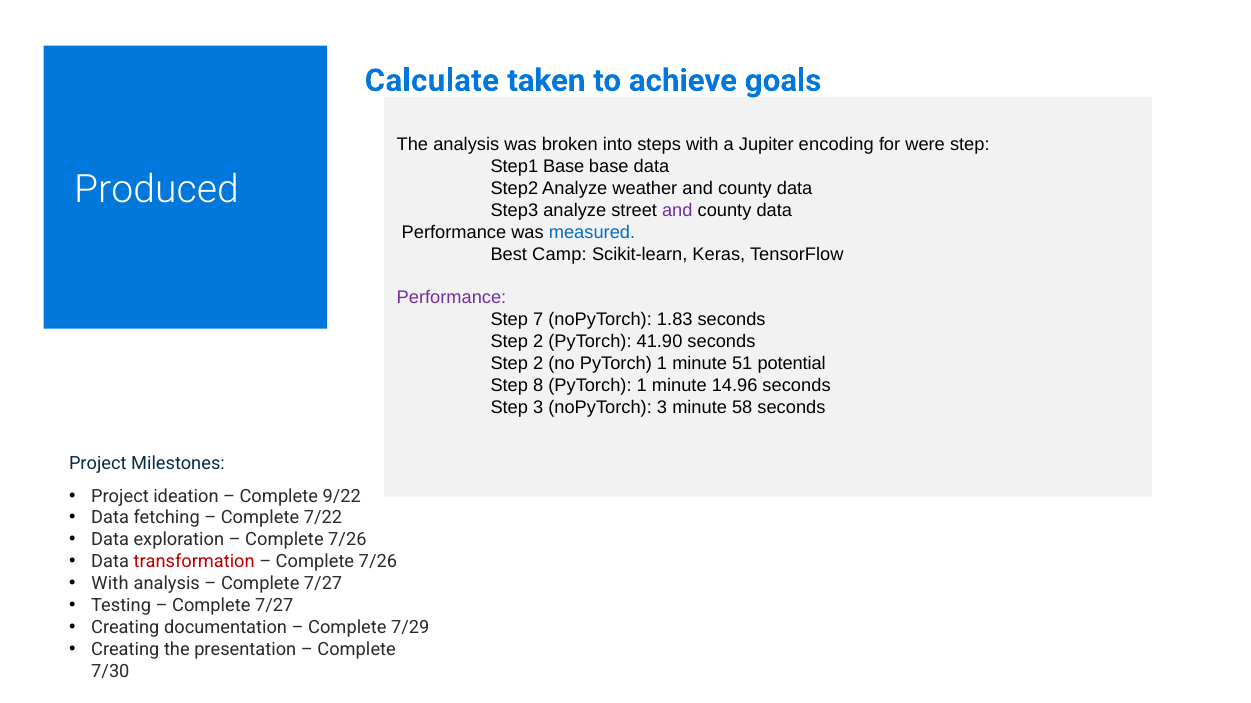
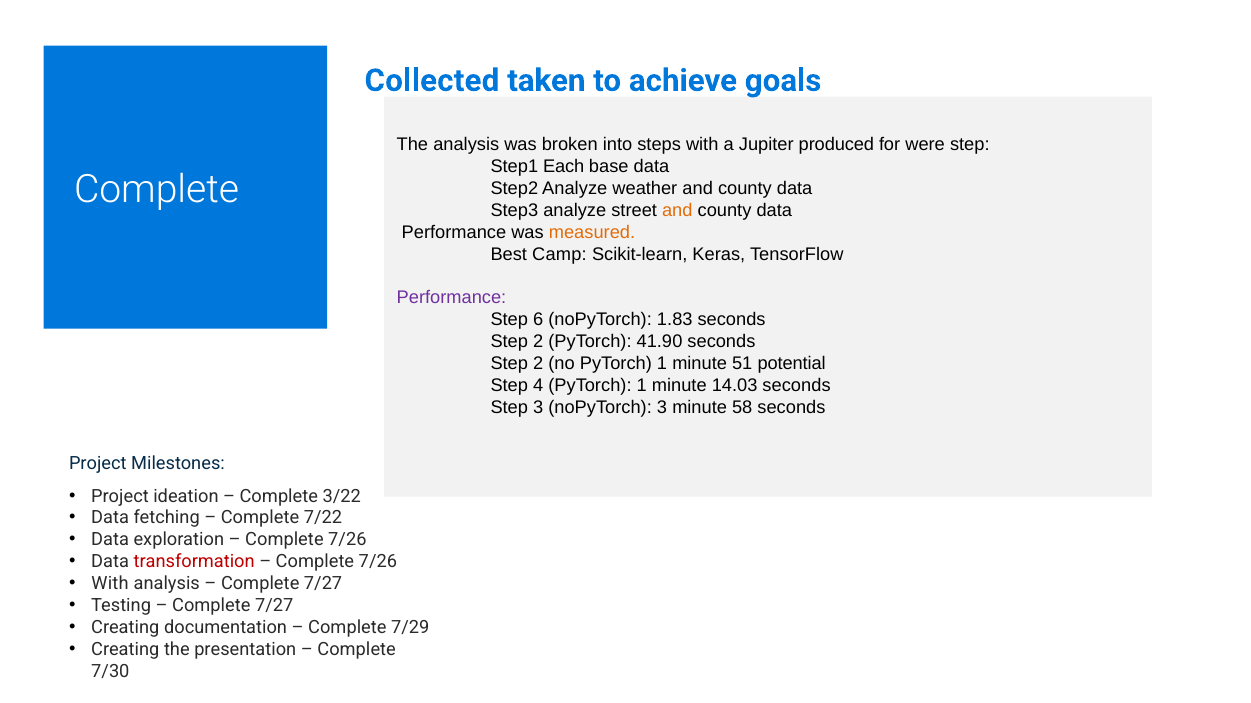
Calculate: Calculate -> Collected (432, 81)
encoding: encoding -> produced (836, 145)
Step1 Base: Base -> Each (564, 167)
Produced: Produced -> Complete (157, 190)
and colour: purple -> orange (677, 211)
measured colour: blue -> orange (592, 232)
7: 7 -> 6 (538, 320)
8: 8 -> 4 (538, 386)
14.96: 14.96 -> 14.03 (735, 386)
9/22: 9/22 -> 3/22 (342, 497)
